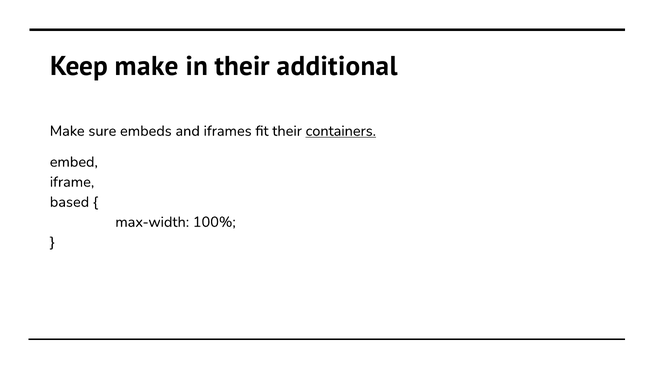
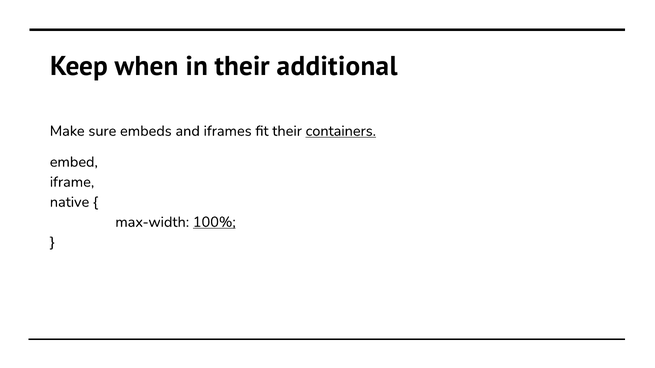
Keep make: make -> when (147, 66)
based: based -> native (70, 202)
100% underline: none -> present (214, 222)
